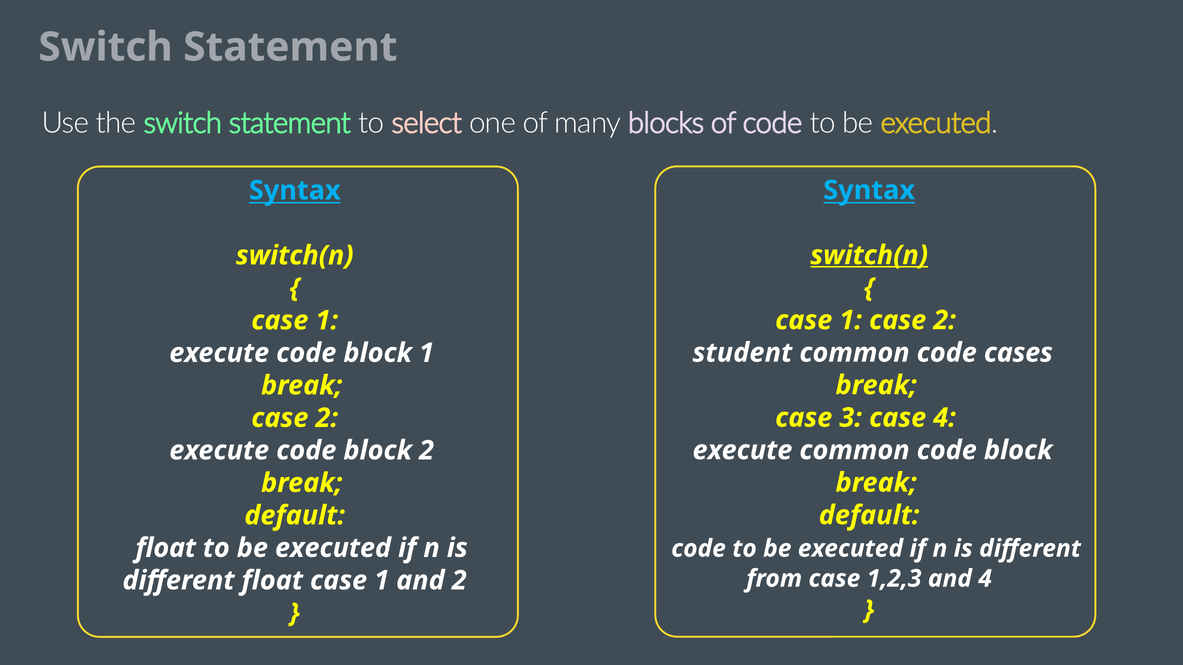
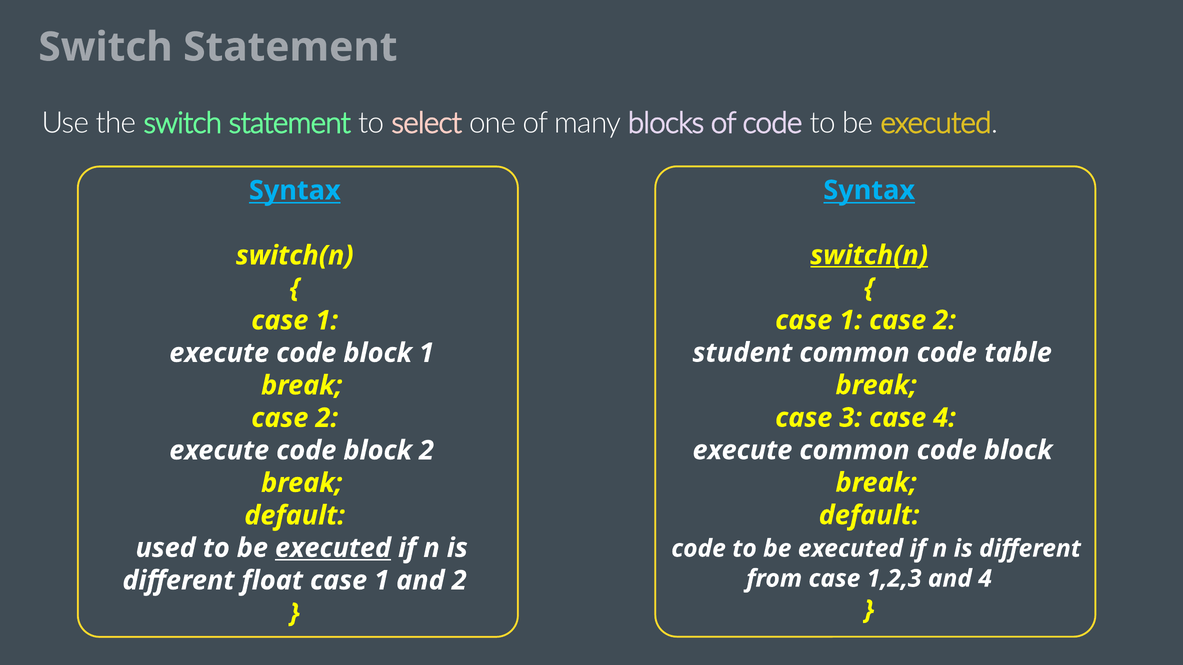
cases: cases -> table (1018, 353)
float: float -> used (166, 548)
executed underline: none -> present (333, 548)
